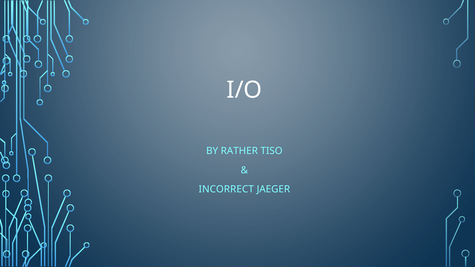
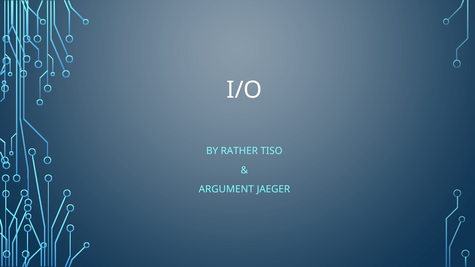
INCORRECT: INCORRECT -> ARGUMENT (226, 190)
